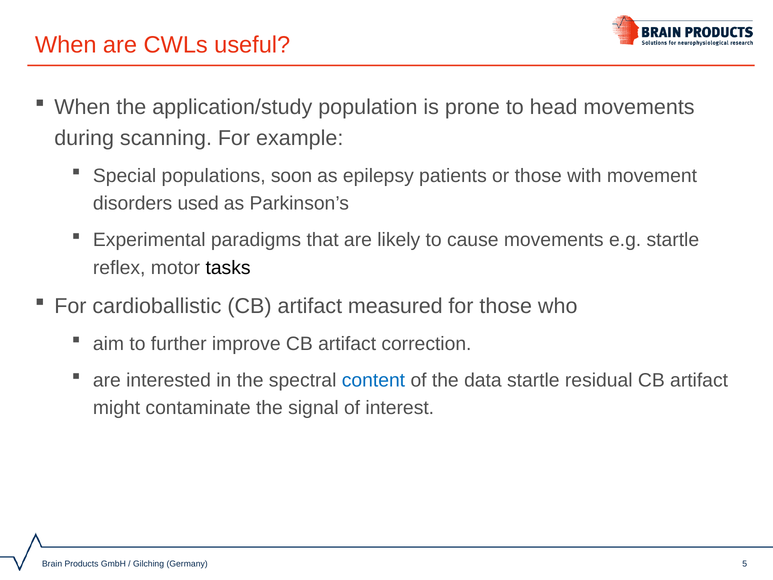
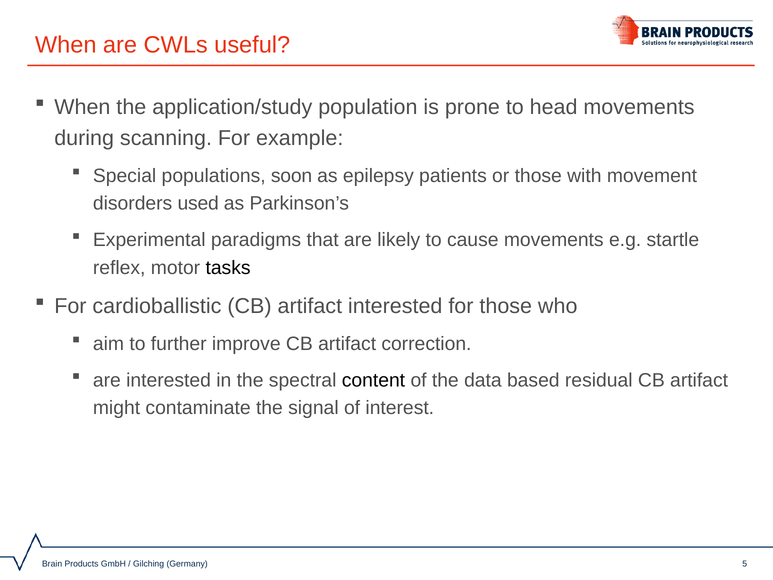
artifact measured: measured -> interested (395, 306)
content colour: blue -> black (373, 380)
data startle: startle -> based (533, 380)
